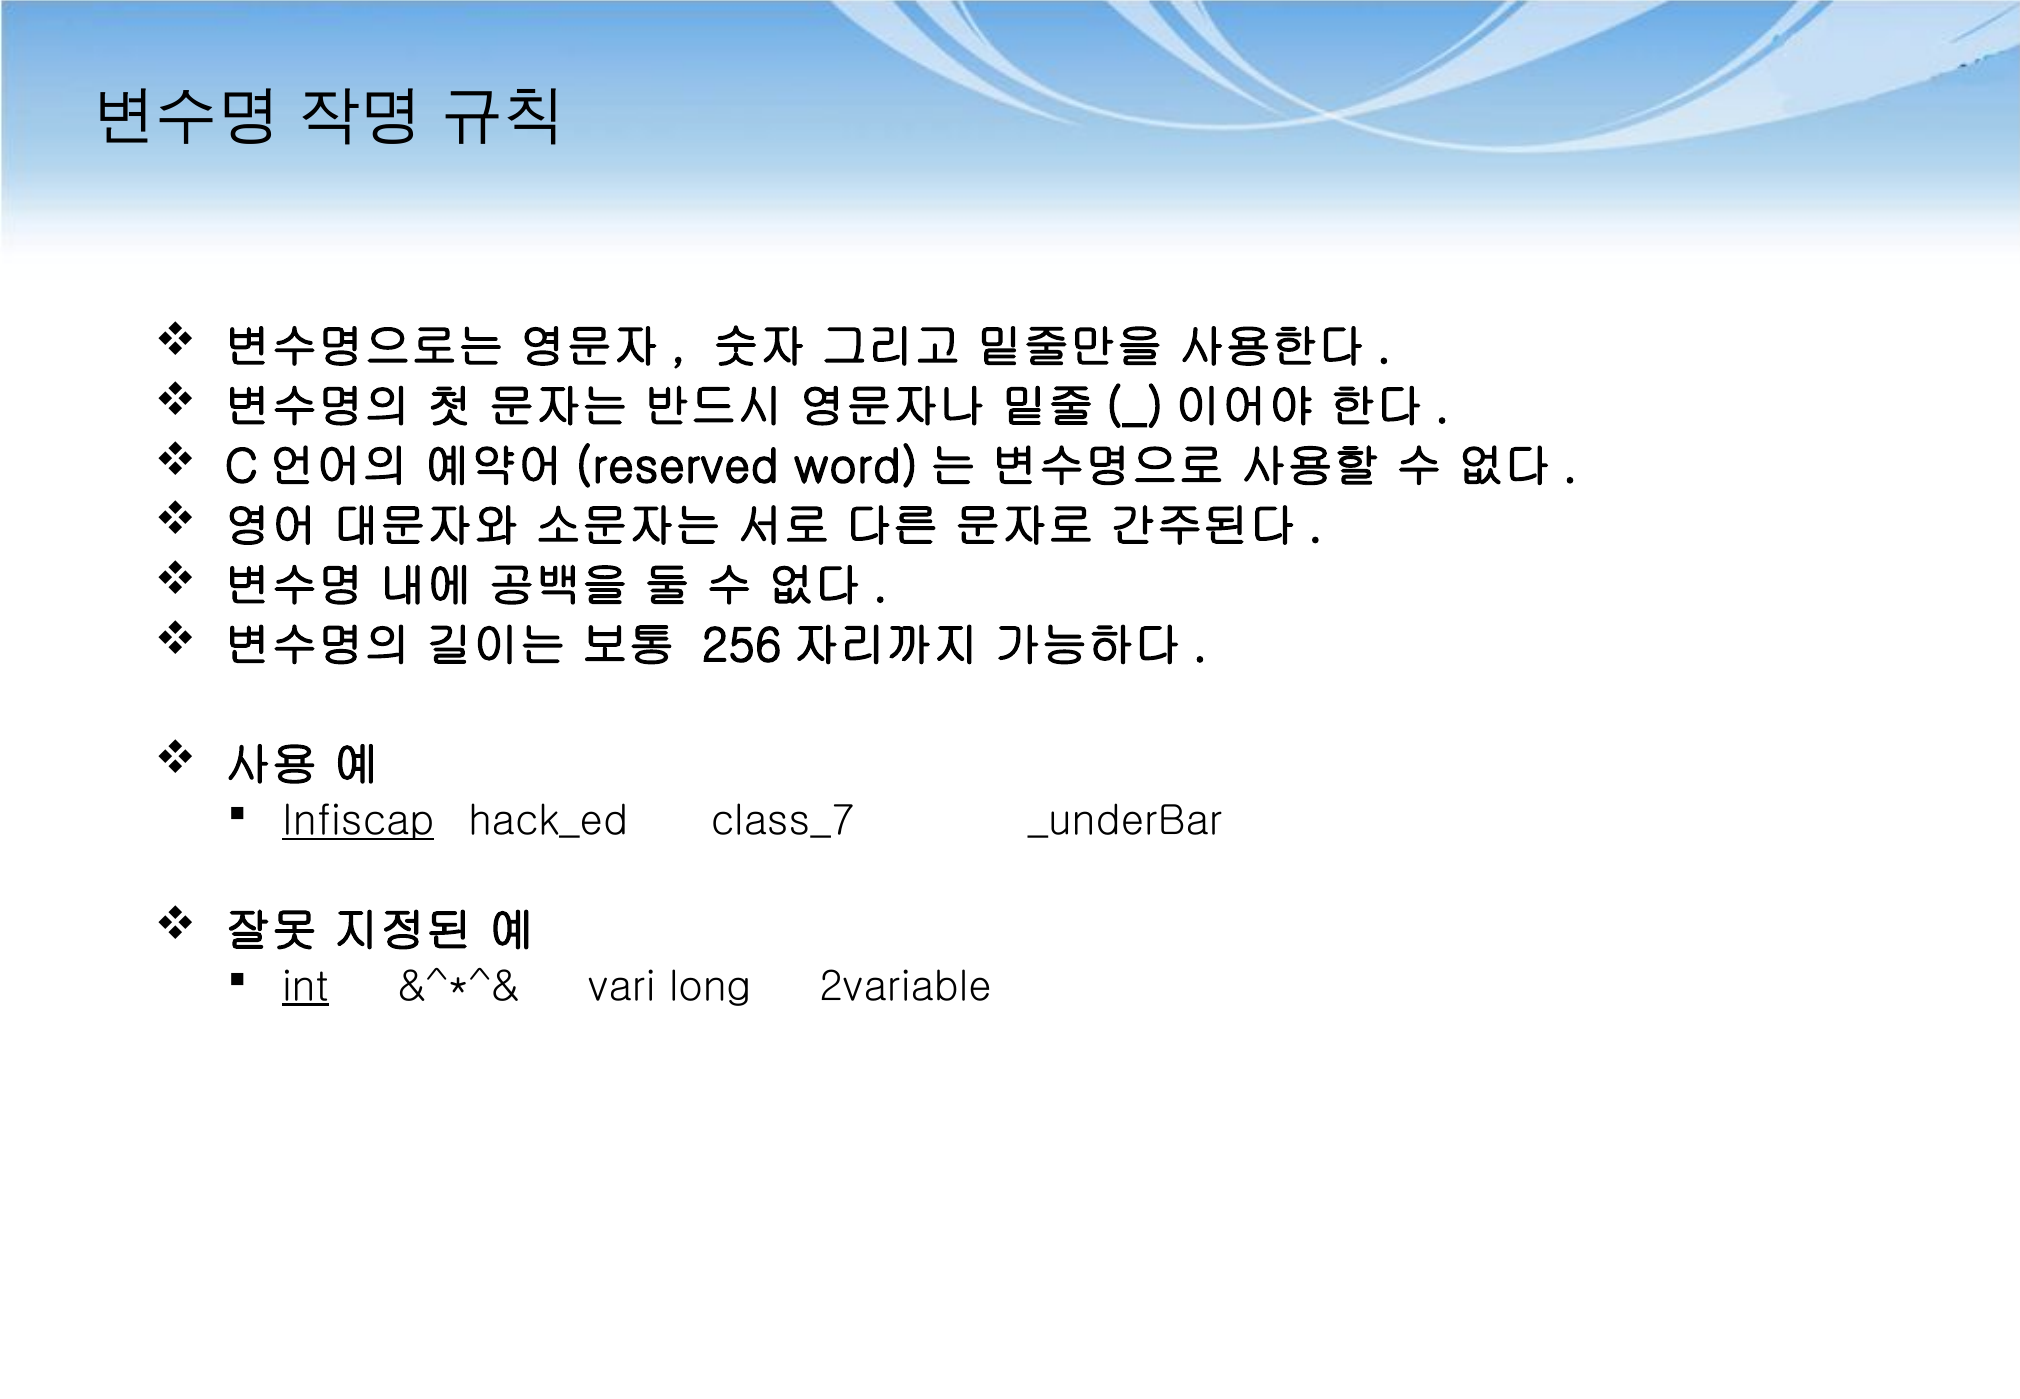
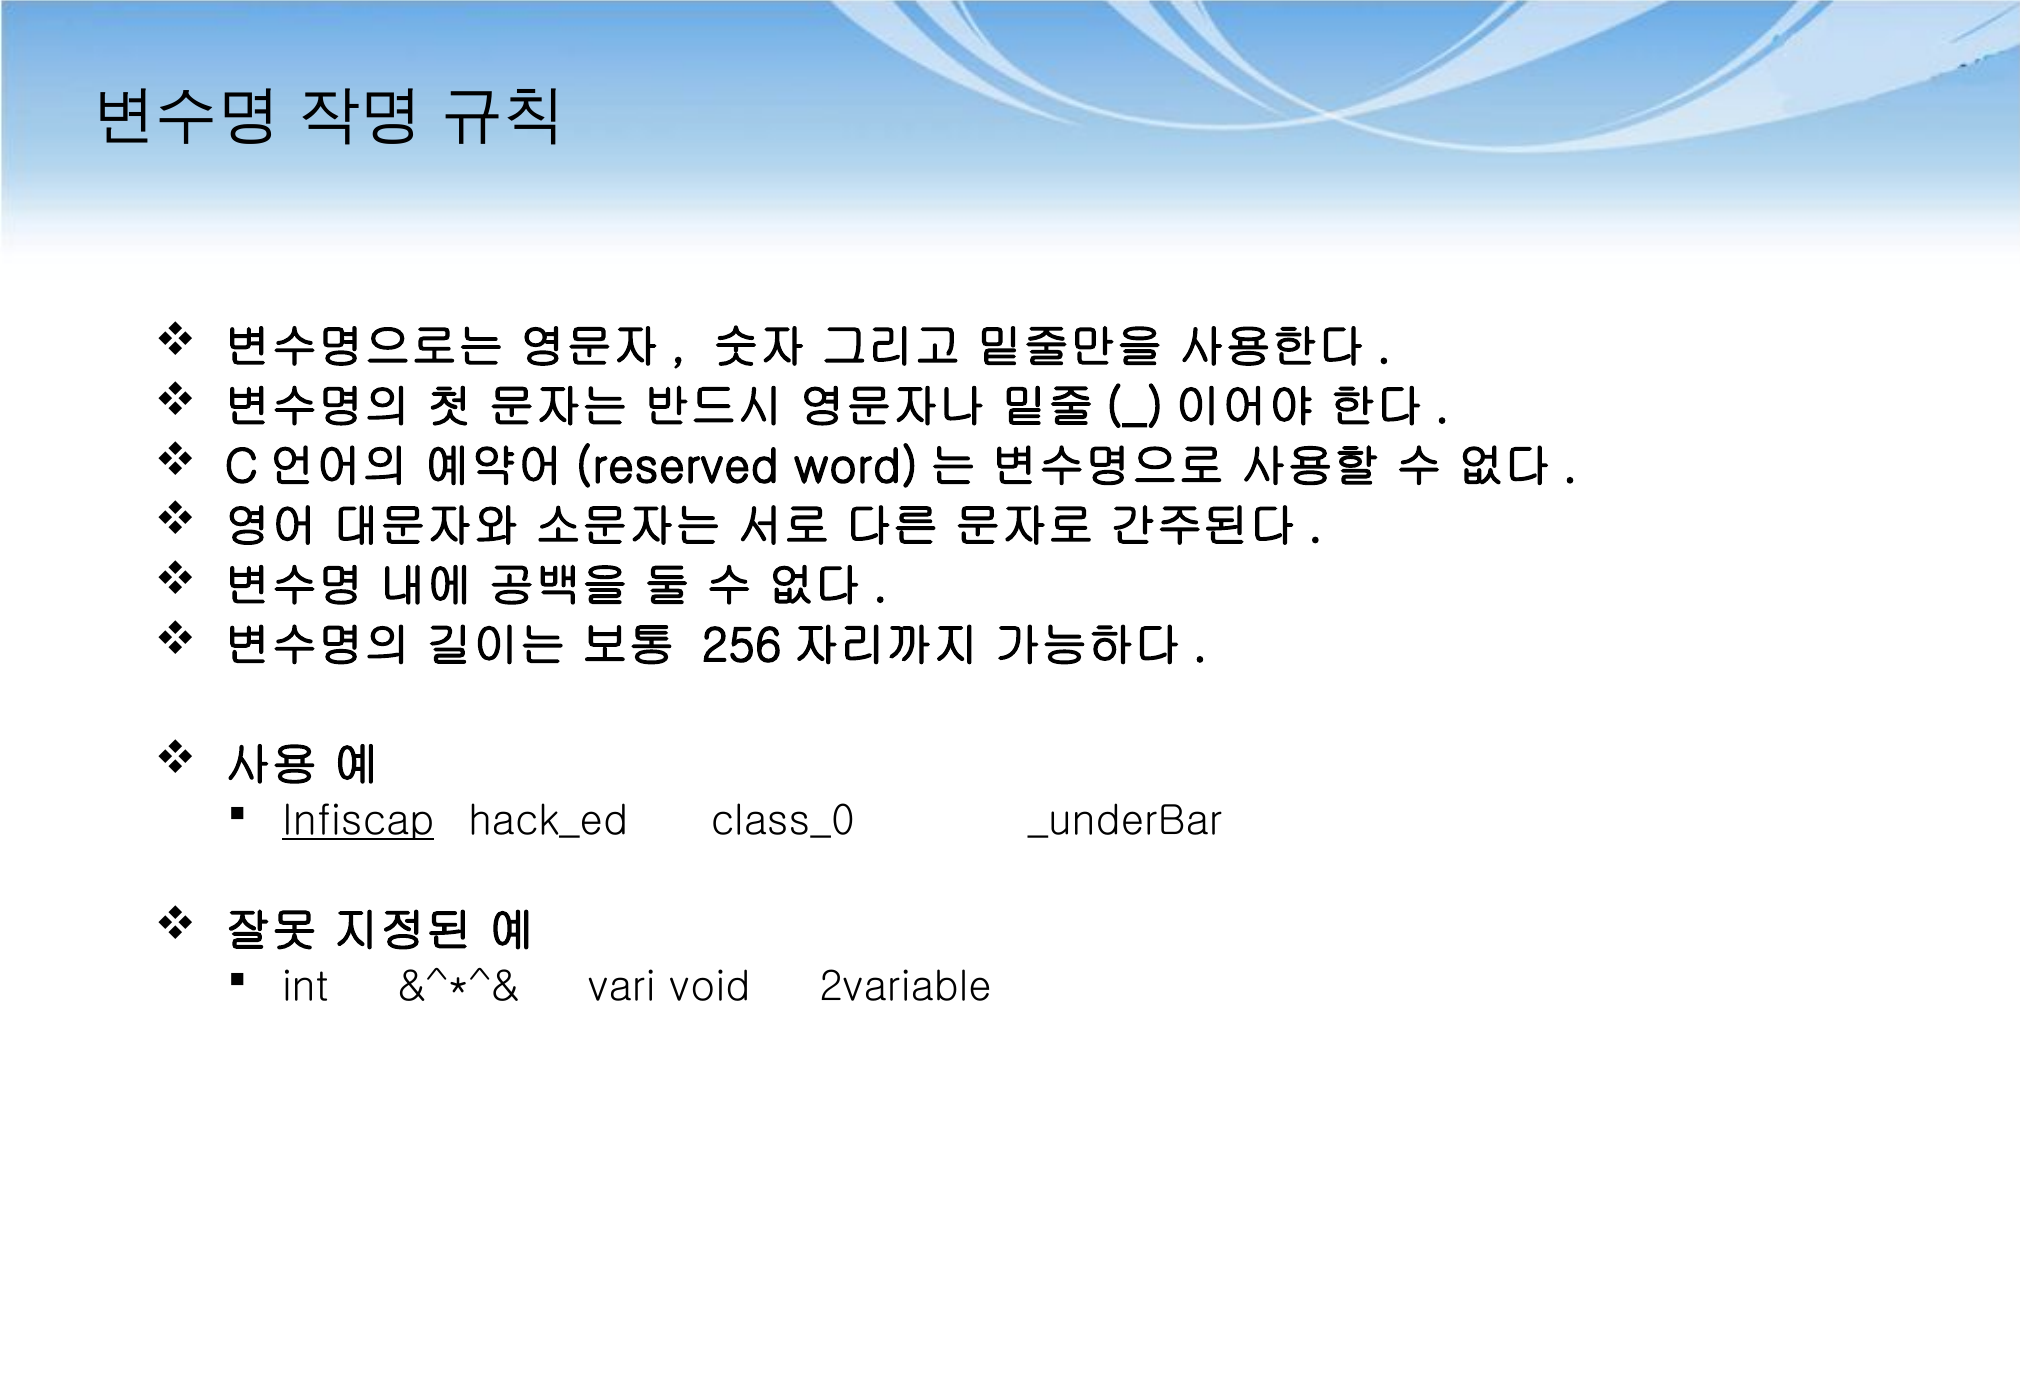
class_7: class_7 -> class_0 (783, 821)
int underline: present -> none (305, 986)
long: long -> void (710, 986)
